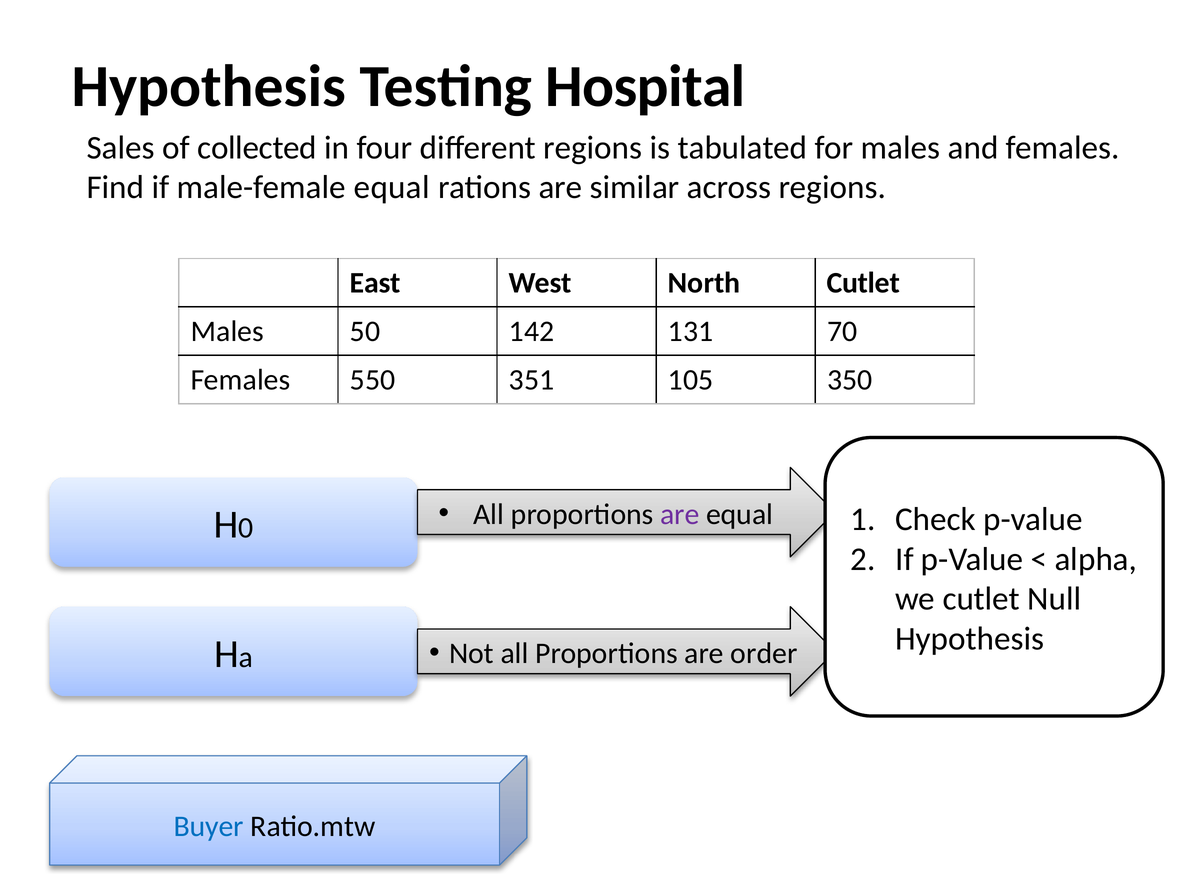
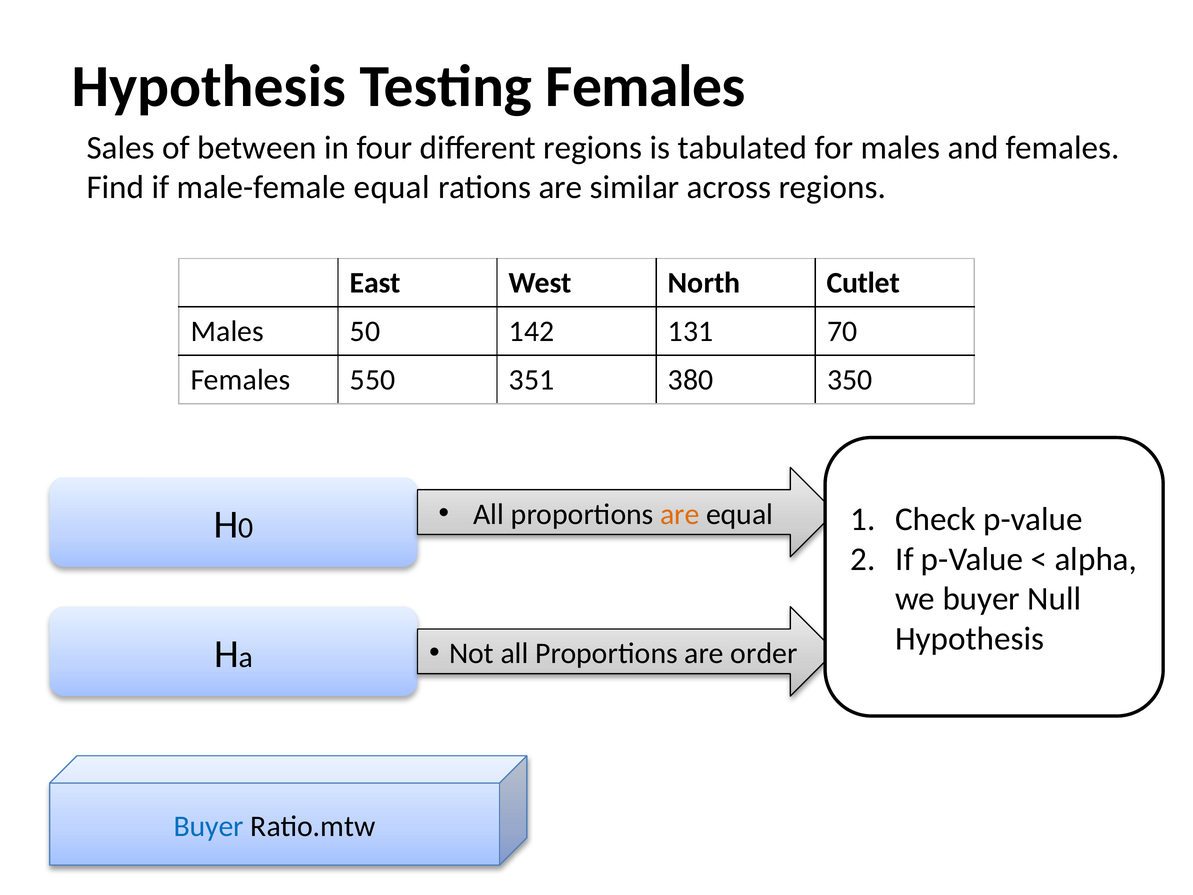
Testing Hospital: Hospital -> Females (645, 87)
collected: collected -> between (257, 148)
105: 105 -> 380 (691, 380)
are colour: purple -> orange (680, 514)
we cutlet: cutlet -> buyer (981, 599)
